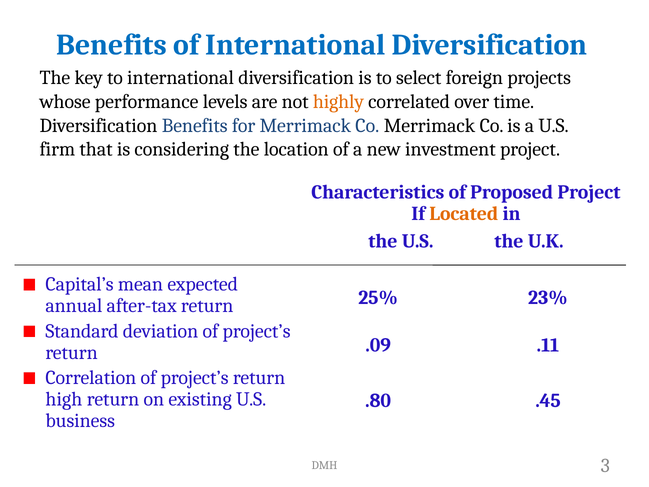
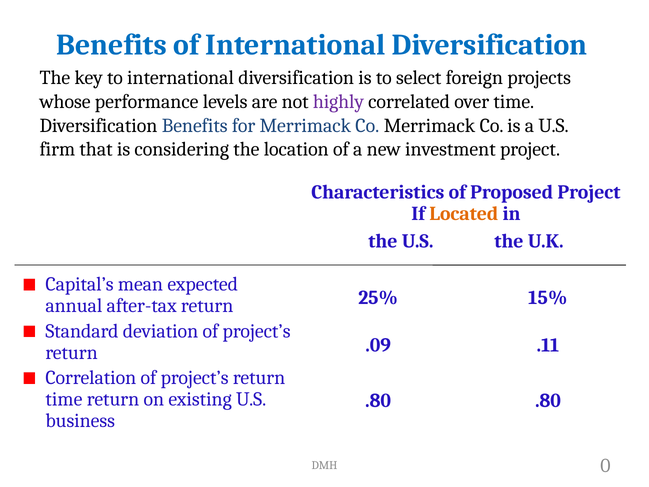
highly colour: orange -> purple (338, 102)
23%: 23% -> 15% (548, 298)
high: high -> time (64, 399)
.45: .45 -> .80 (548, 401)
3: 3 -> 0 (605, 465)
